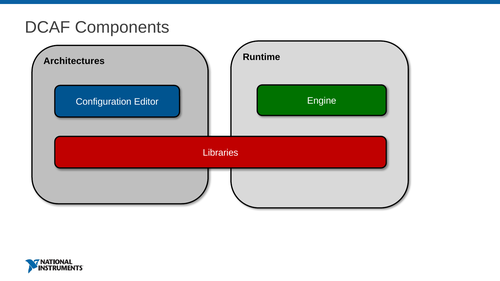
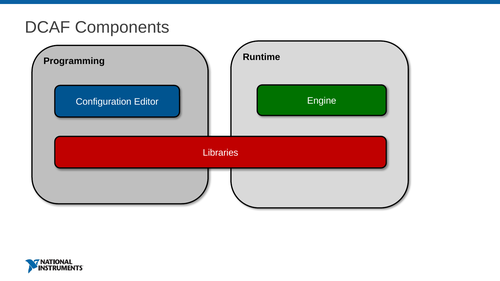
Architectures: Architectures -> Programming (74, 61)
